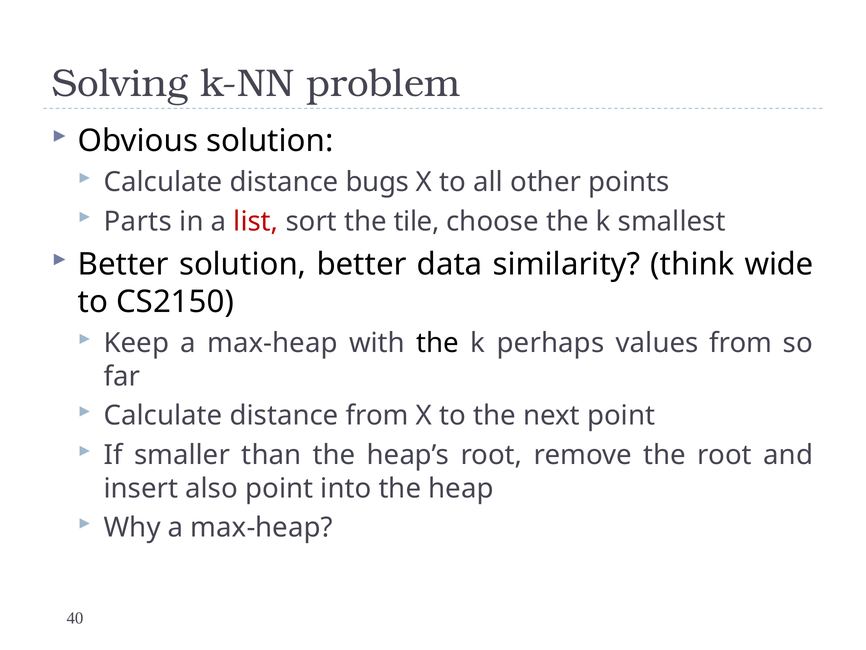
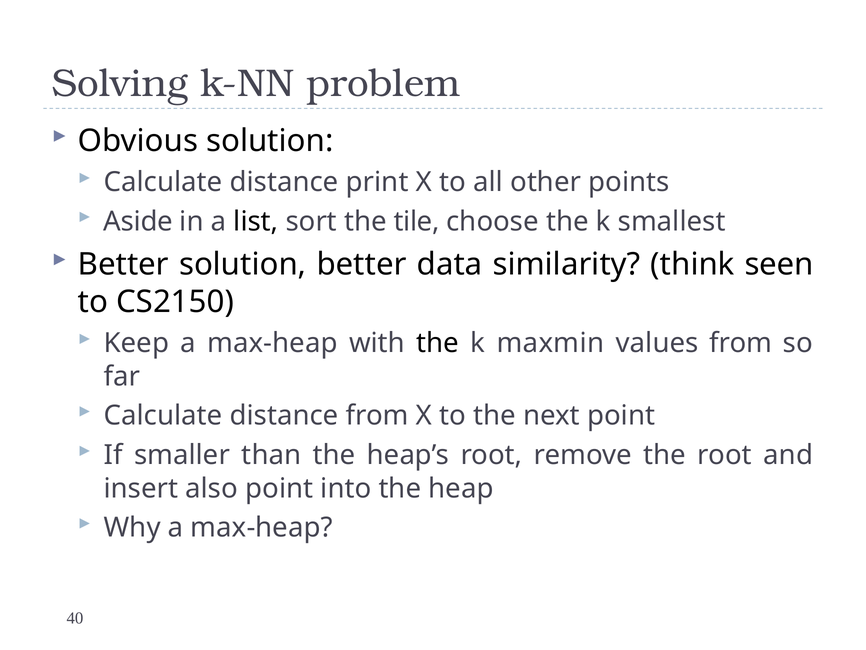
bugs: bugs -> print (377, 182)
Parts: Parts -> Aside (138, 221)
list colour: red -> black (256, 221)
wide: wide -> seen (779, 264)
perhaps: perhaps -> maxmin (550, 343)
